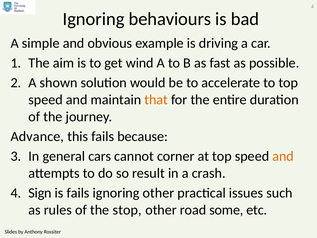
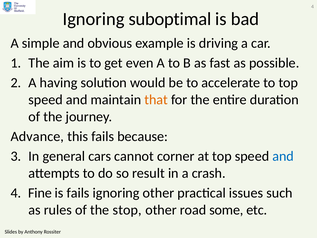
behaviours: behaviours -> suboptimal (170, 19)
wind: wind -> even (140, 63)
shown: shown -> having (59, 83)
and colour: orange -> blue (283, 156)
Sign: Sign -> Fine (40, 193)
